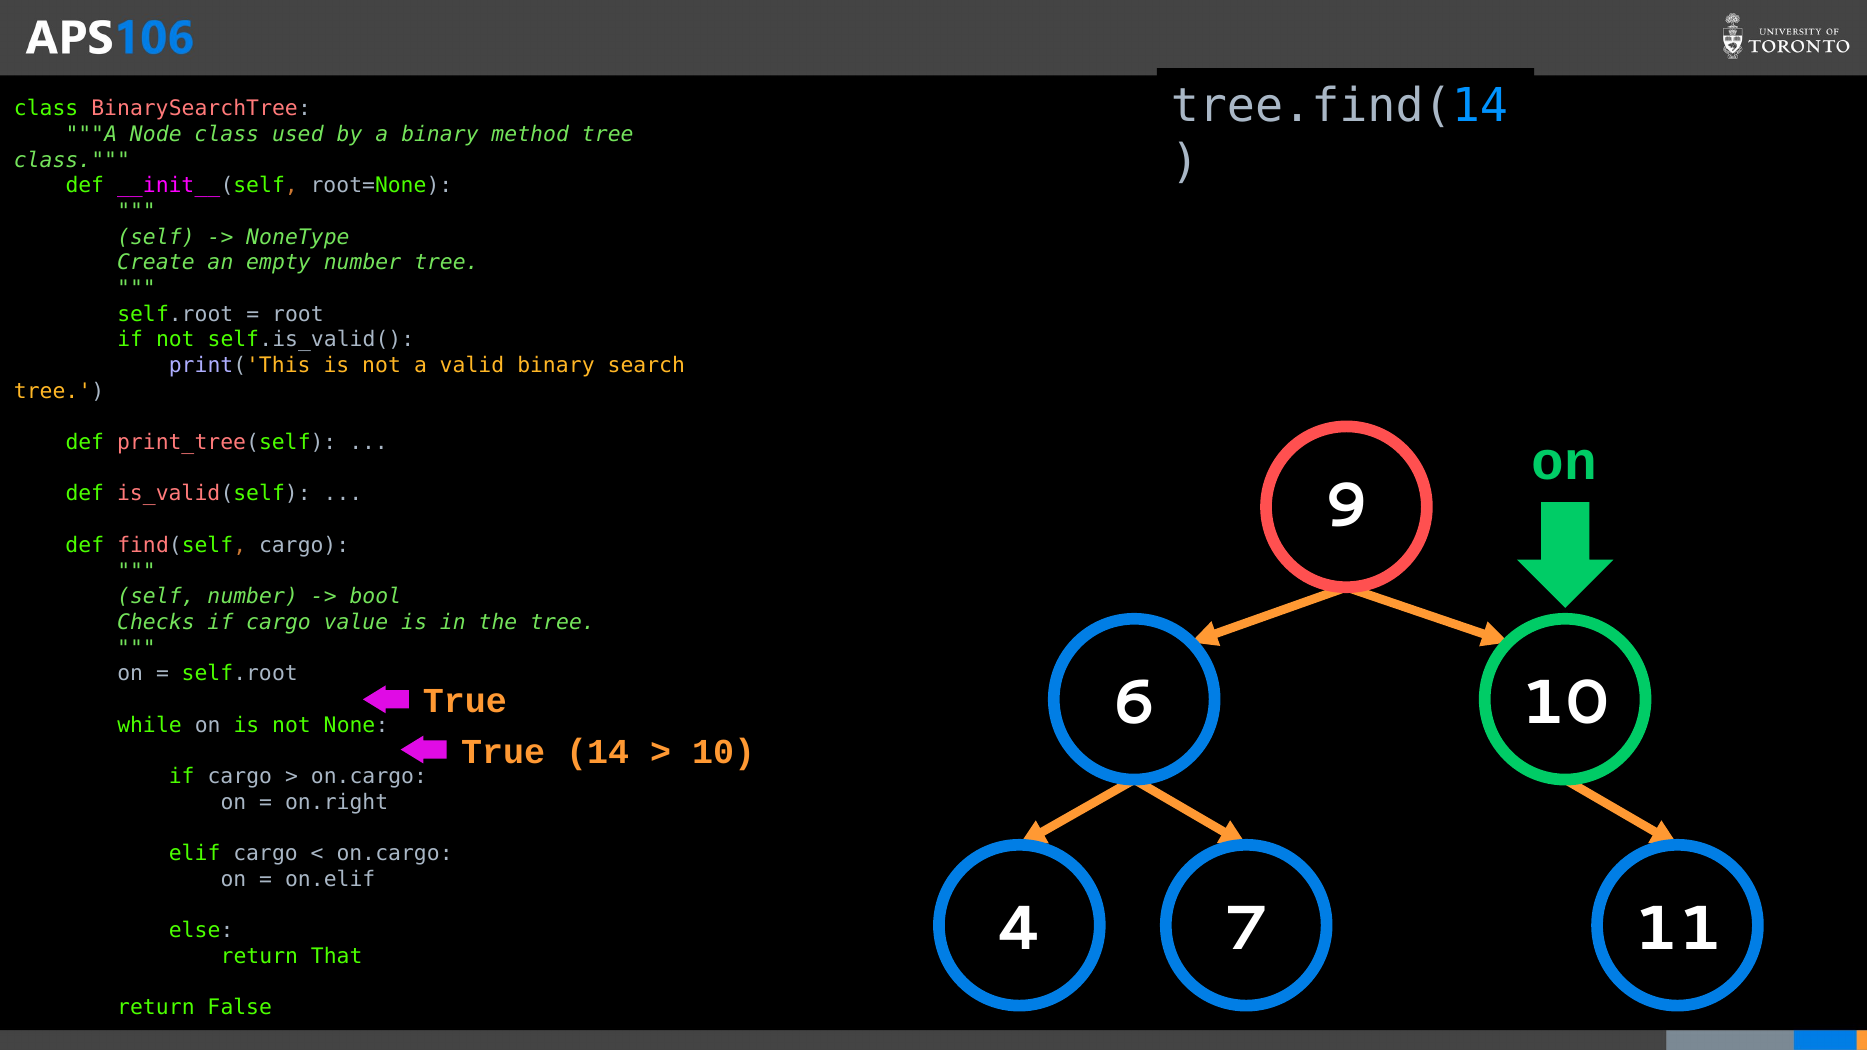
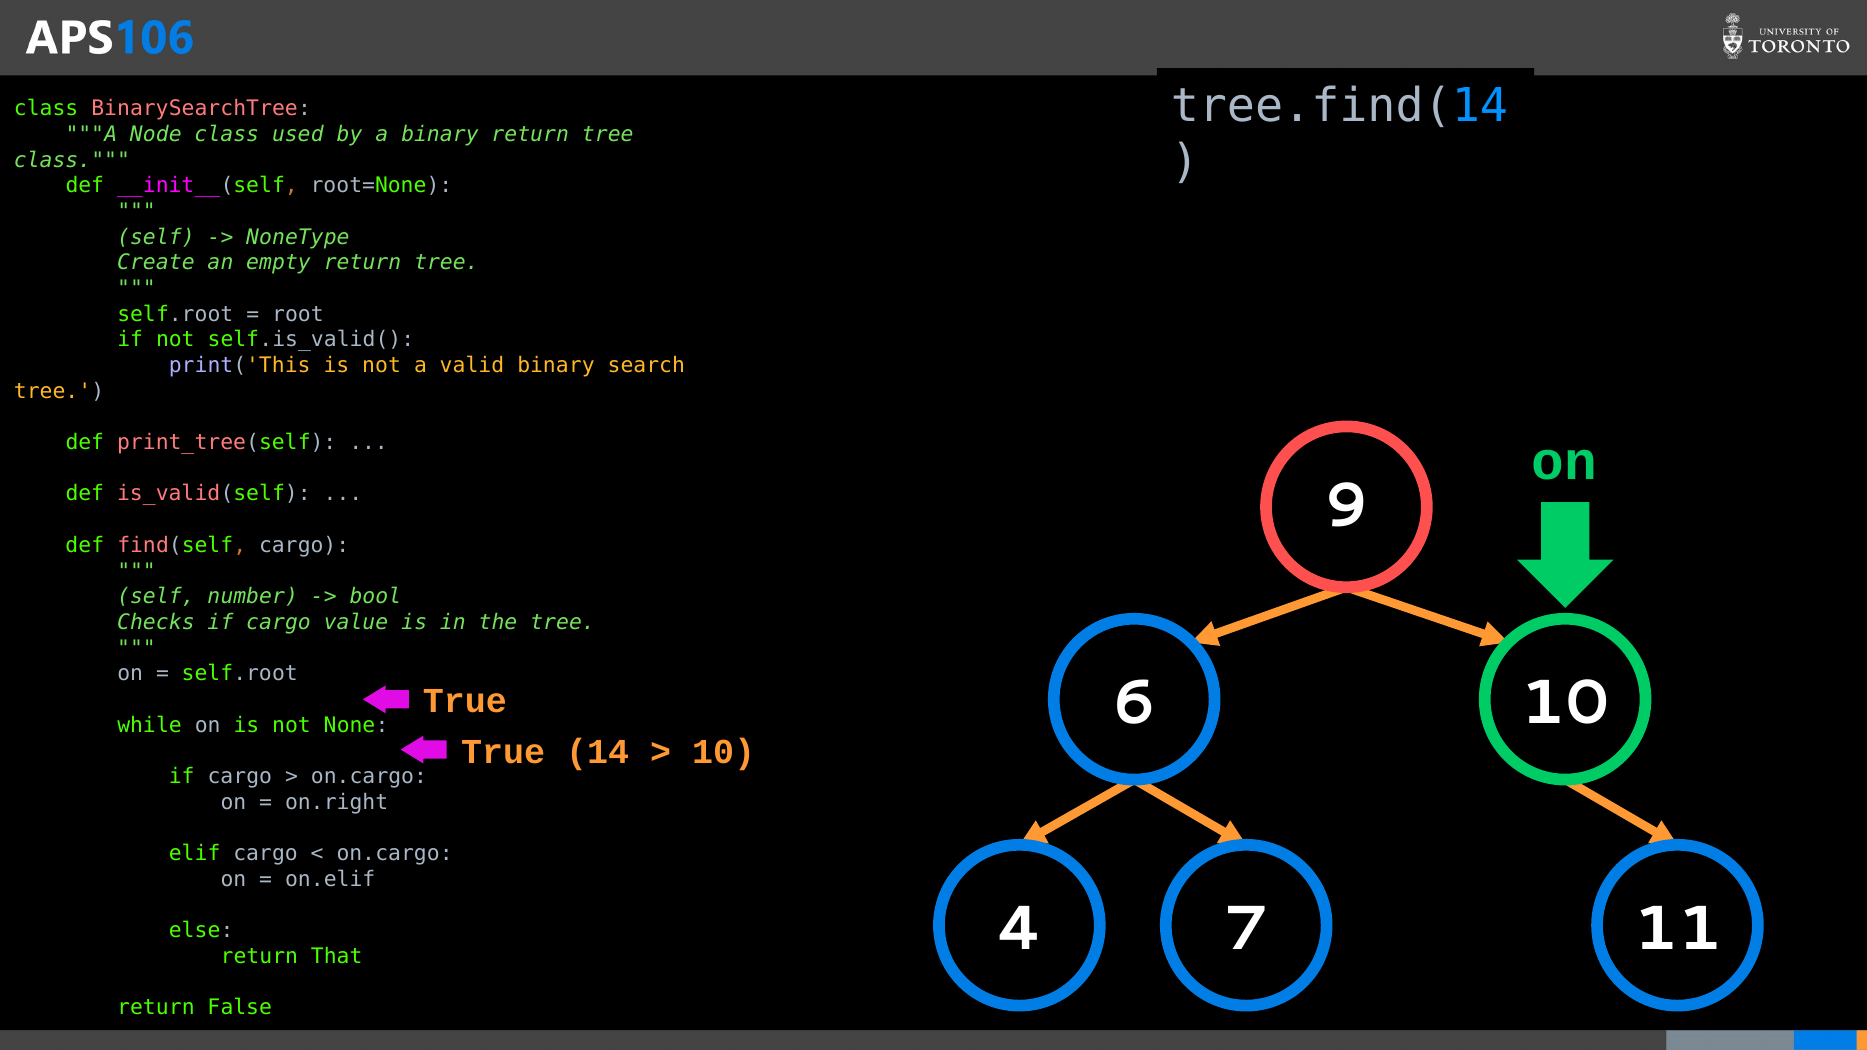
binary method: method -> return (530, 134)
empty number: number -> return (363, 263)
